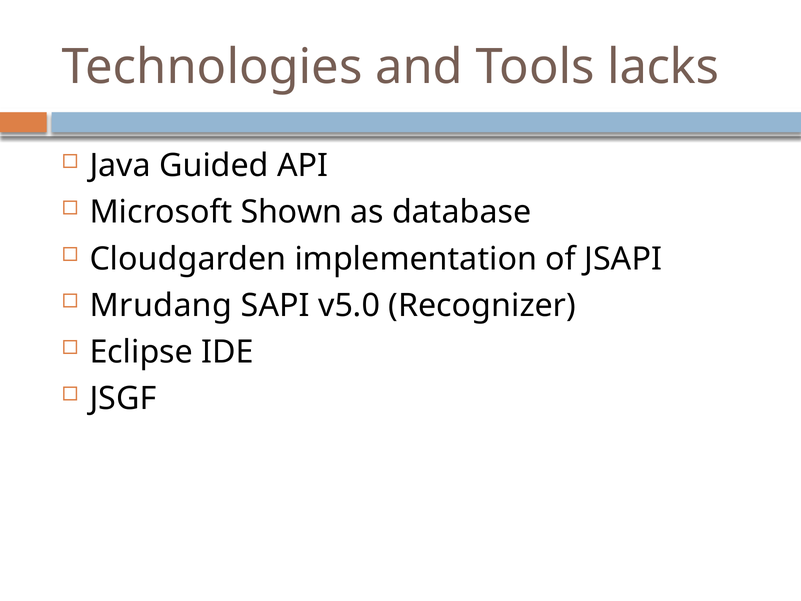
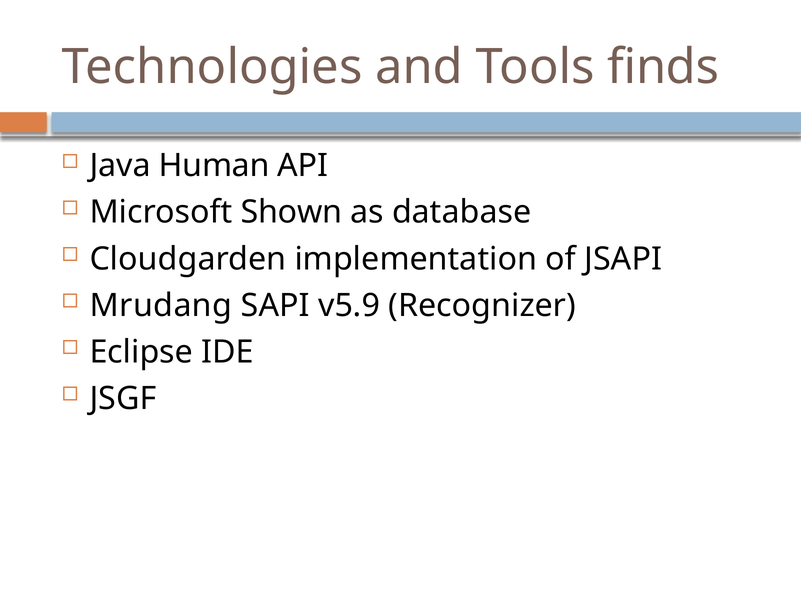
lacks: lacks -> finds (663, 67)
Guided: Guided -> Human (214, 166)
v5.0: v5.0 -> v5.9 (349, 305)
